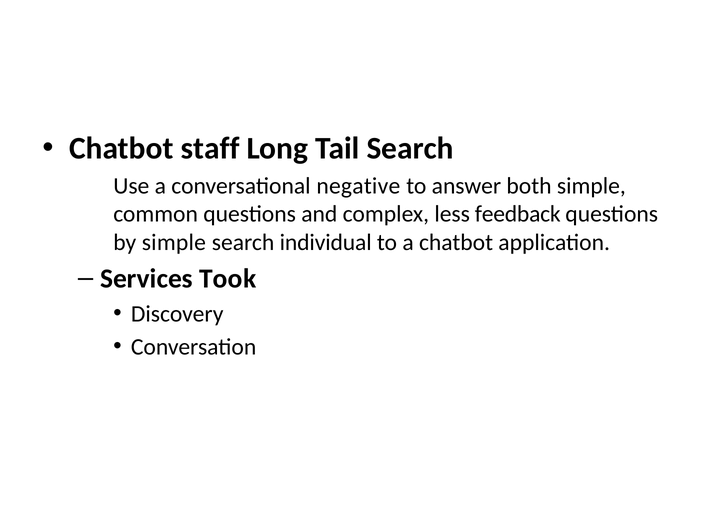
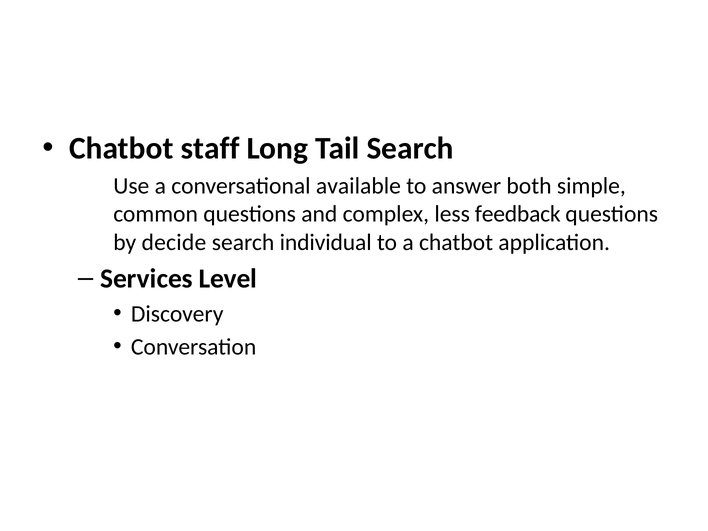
negative: negative -> available (358, 186)
by simple: simple -> decide (174, 242)
Took: Took -> Level (228, 279)
